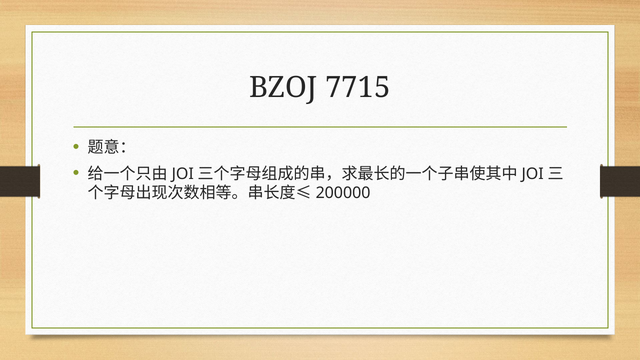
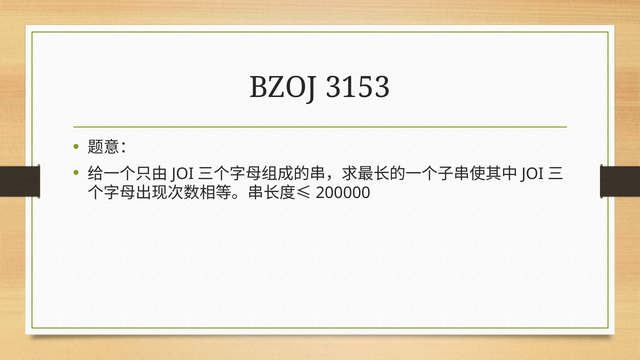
7715: 7715 -> 3153 (358, 88)
